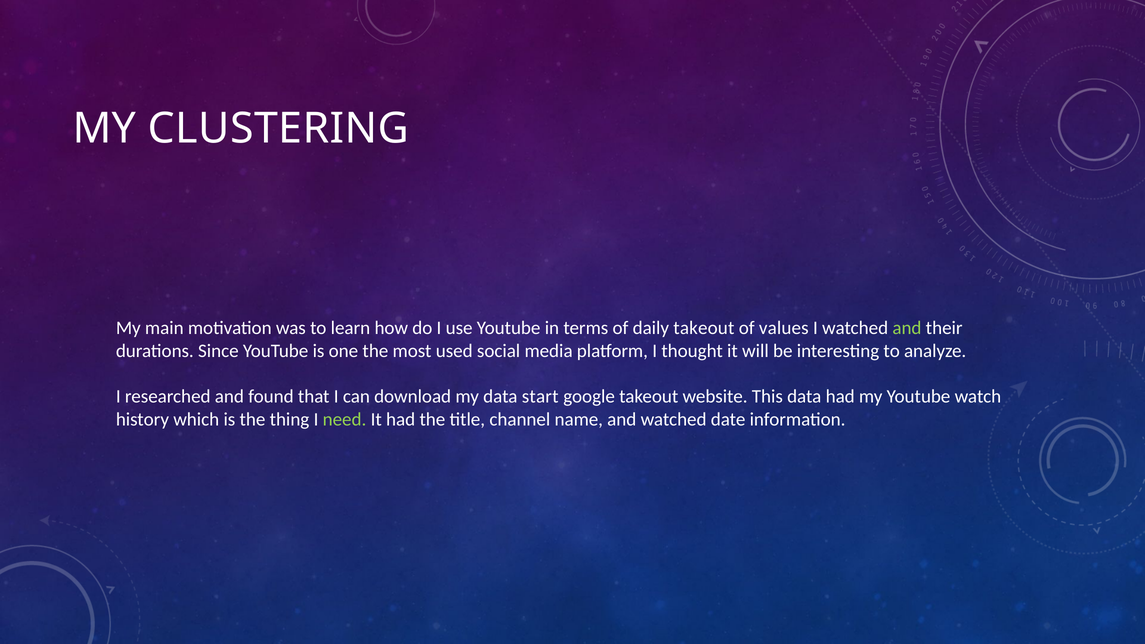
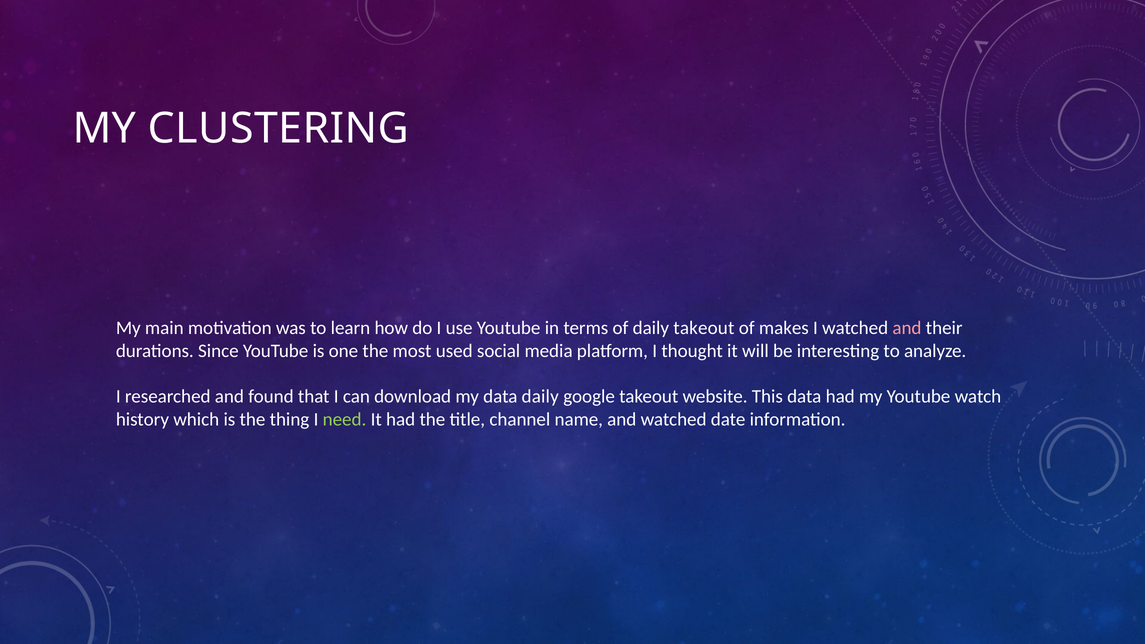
values: values -> makes (784, 328)
and colour: light green -> pink (907, 328)
data start: start -> daily (540, 397)
